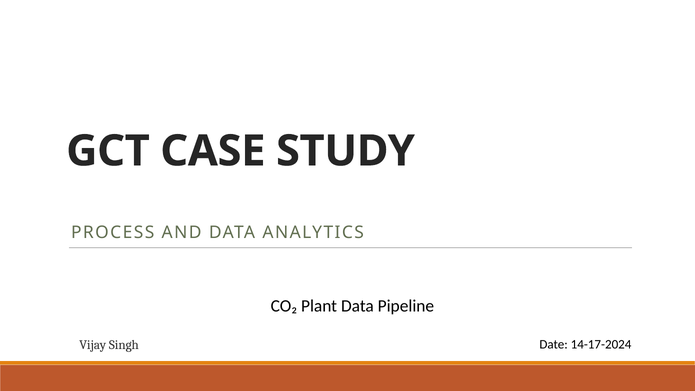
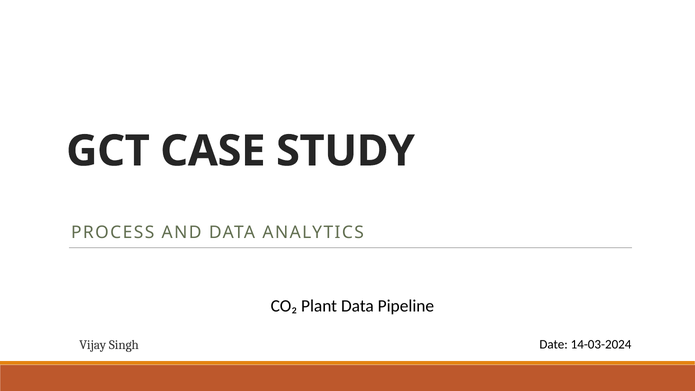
14-17-2024: 14-17-2024 -> 14-03-2024 (601, 344)
